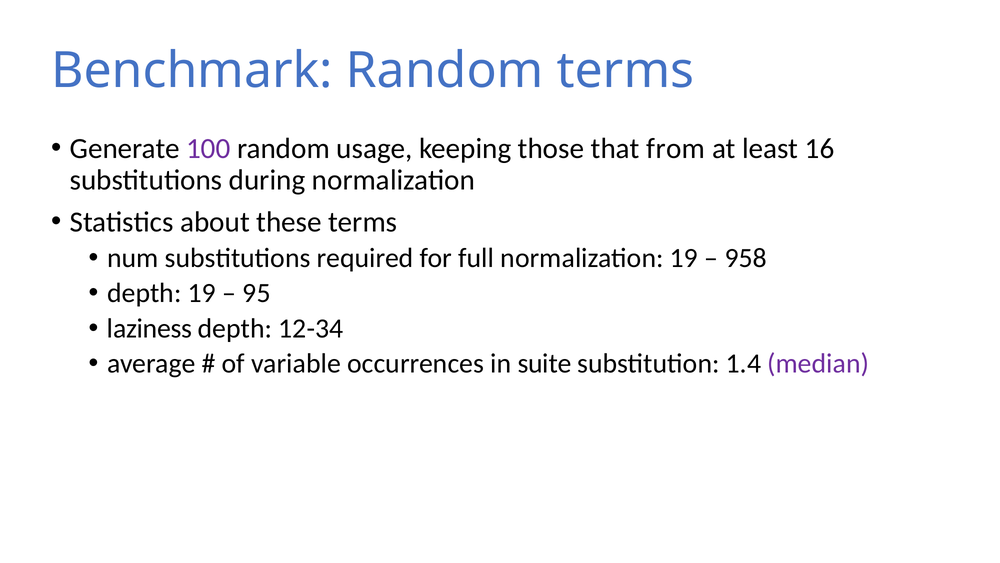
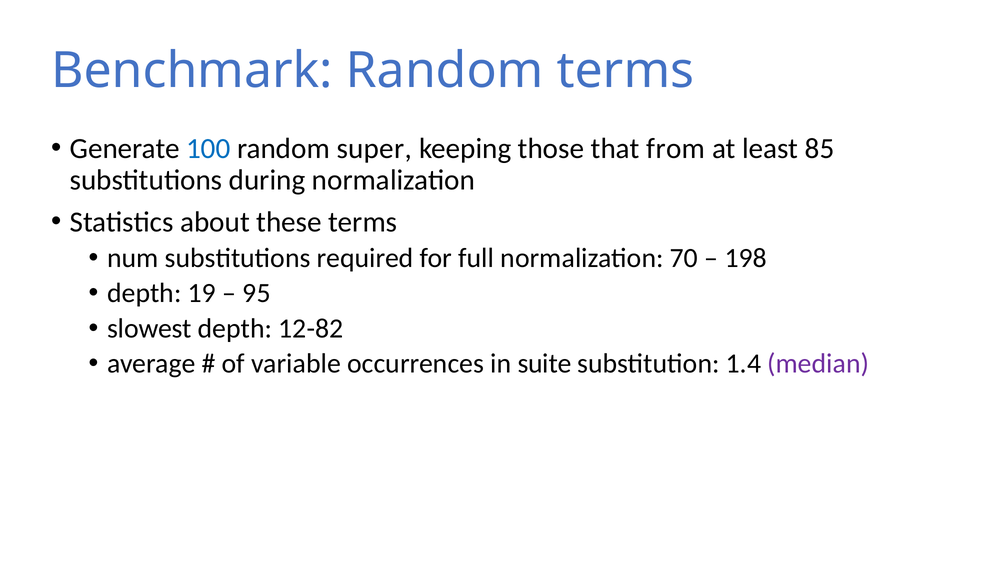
100 colour: purple -> blue (208, 148)
usage: usage -> super (374, 148)
16: 16 -> 85 (820, 148)
normalization 19: 19 -> 70 (684, 258)
958: 958 -> 198 (746, 258)
laziness: laziness -> slowest (149, 328)
12-34: 12-34 -> 12-82 (311, 328)
